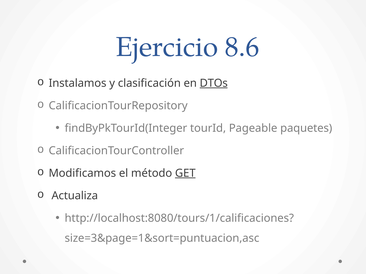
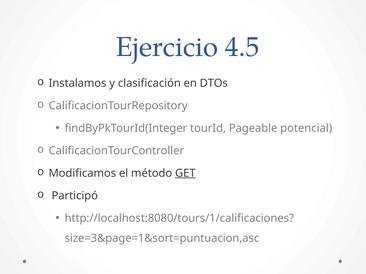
8.6: 8.6 -> 4.5 (242, 47)
DTOs underline: present -> none (214, 83)
paquetes: paquetes -> potencial (306, 128)
Actualiza: Actualiza -> Participó (75, 196)
